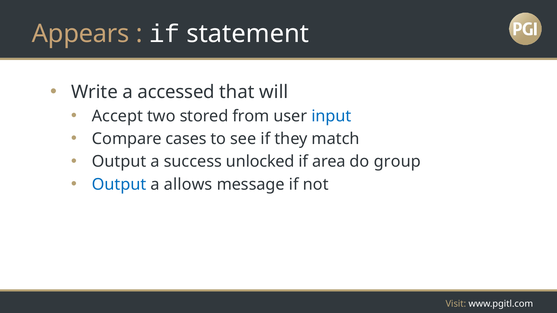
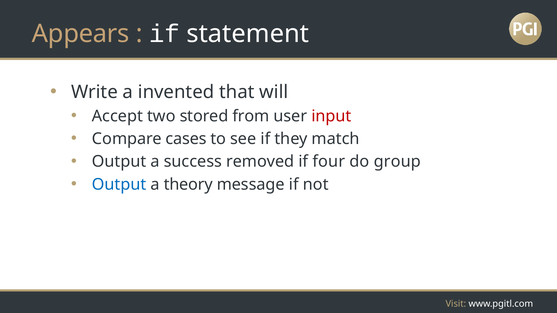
accessed: accessed -> invented (176, 92)
input colour: blue -> red (331, 116)
unlocked: unlocked -> removed (260, 162)
area: area -> four (329, 162)
allows: allows -> theory (188, 184)
